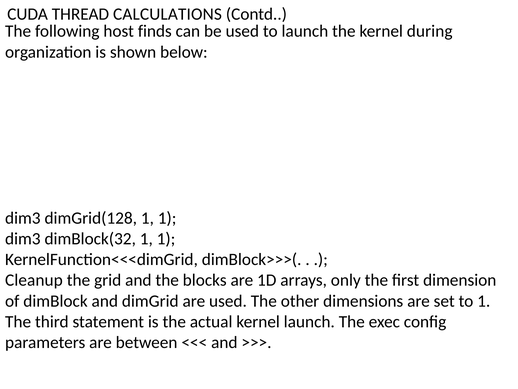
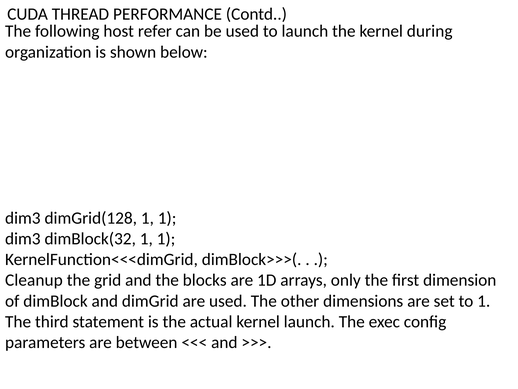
CALCULATIONS: CALCULATIONS -> PERFORMANCE (168, 14)
finds: finds -> refer (155, 31)
